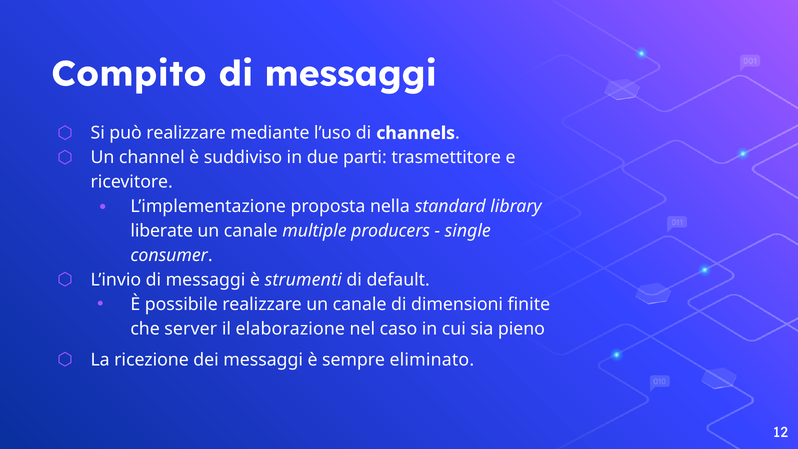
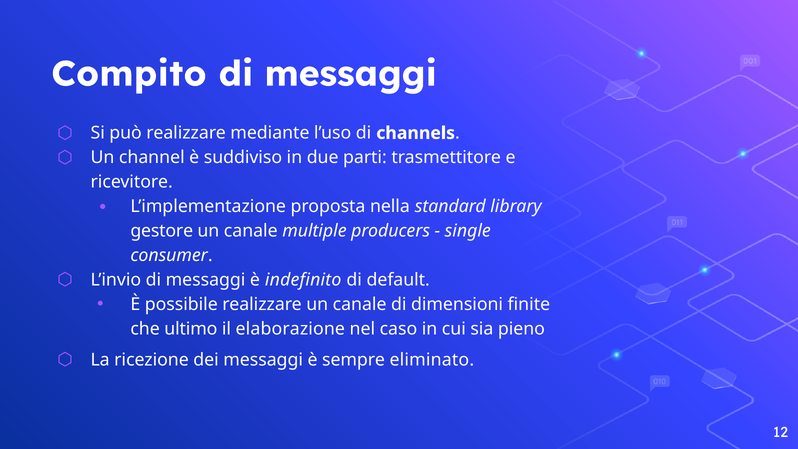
liberate: liberate -> gestore (162, 231)
strumenti: strumenti -> indefinito (303, 280)
server: server -> ultimo (191, 329)
